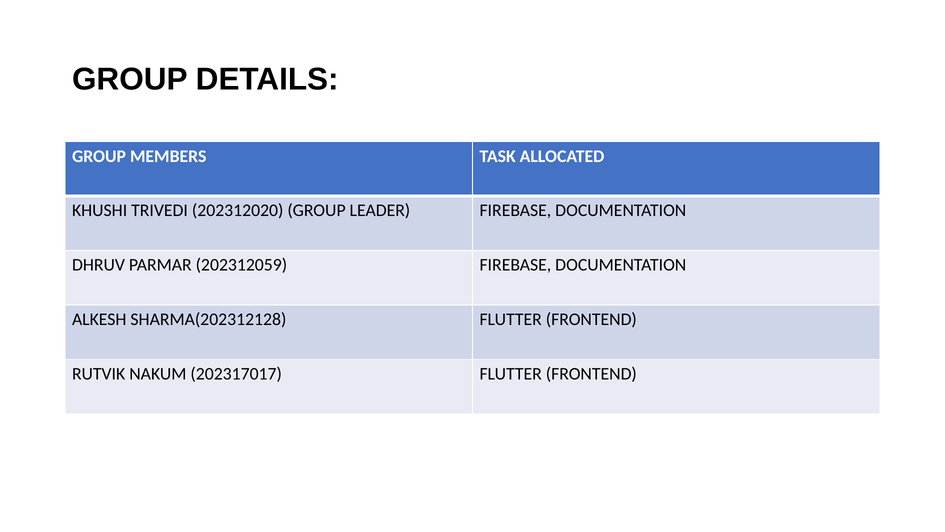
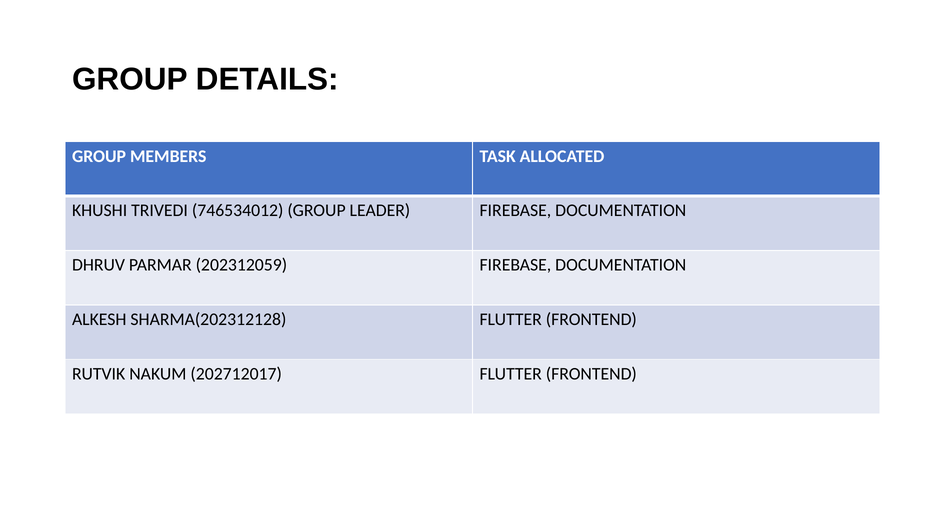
202312020: 202312020 -> 746534012 (238, 210)
202317017: 202317017 -> 202712017 (236, 374)
